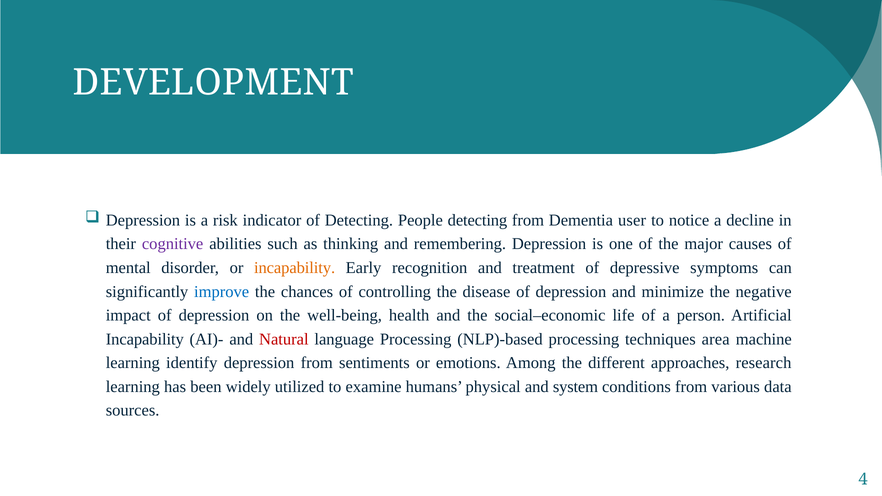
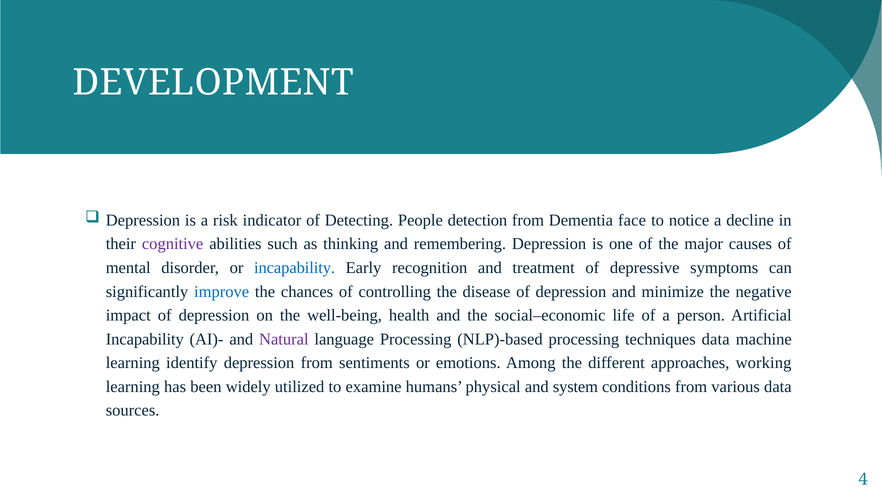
People detecting: detecting -> detection (477, 220)
user: user -> face (632, 220)
incapability colour: orange -> blue (295, 268)
Natural colour: red -> purple (284, 339)
techniques area: area -> data (716, 339)
research: research -> working (764, 363)
